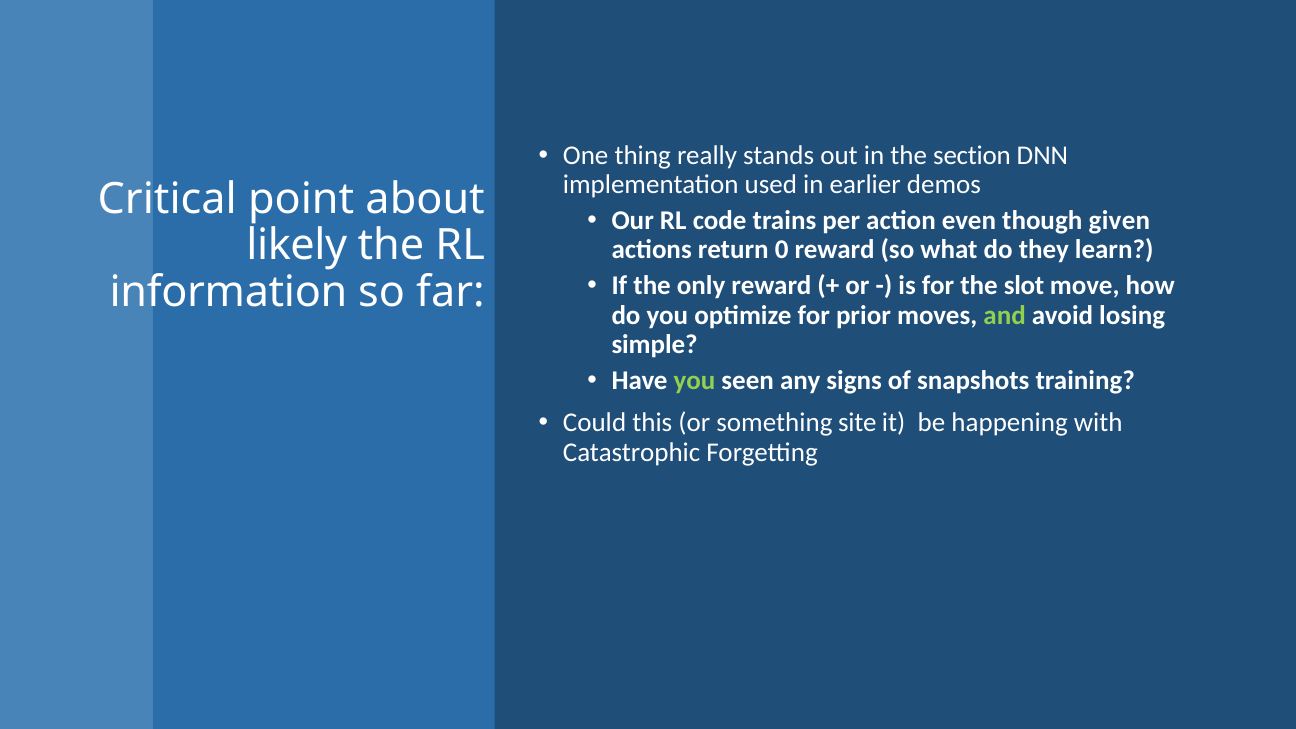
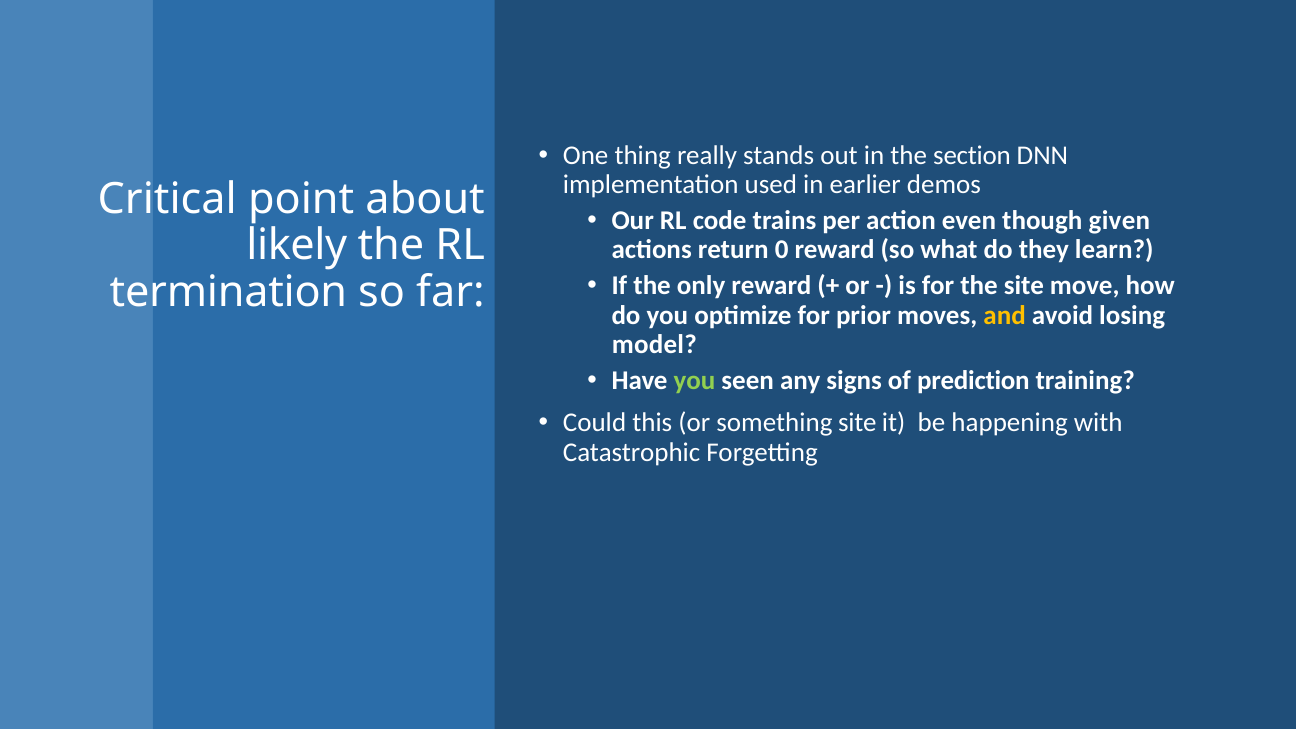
the slot: slot -> site (1024, 286)
information: information -> termination (228, 292)
and colour: light green -> yellow (1005, 315)
simple: simple -> model (654, 344)
snapshots: snapshots -> prediction (973, 380)
